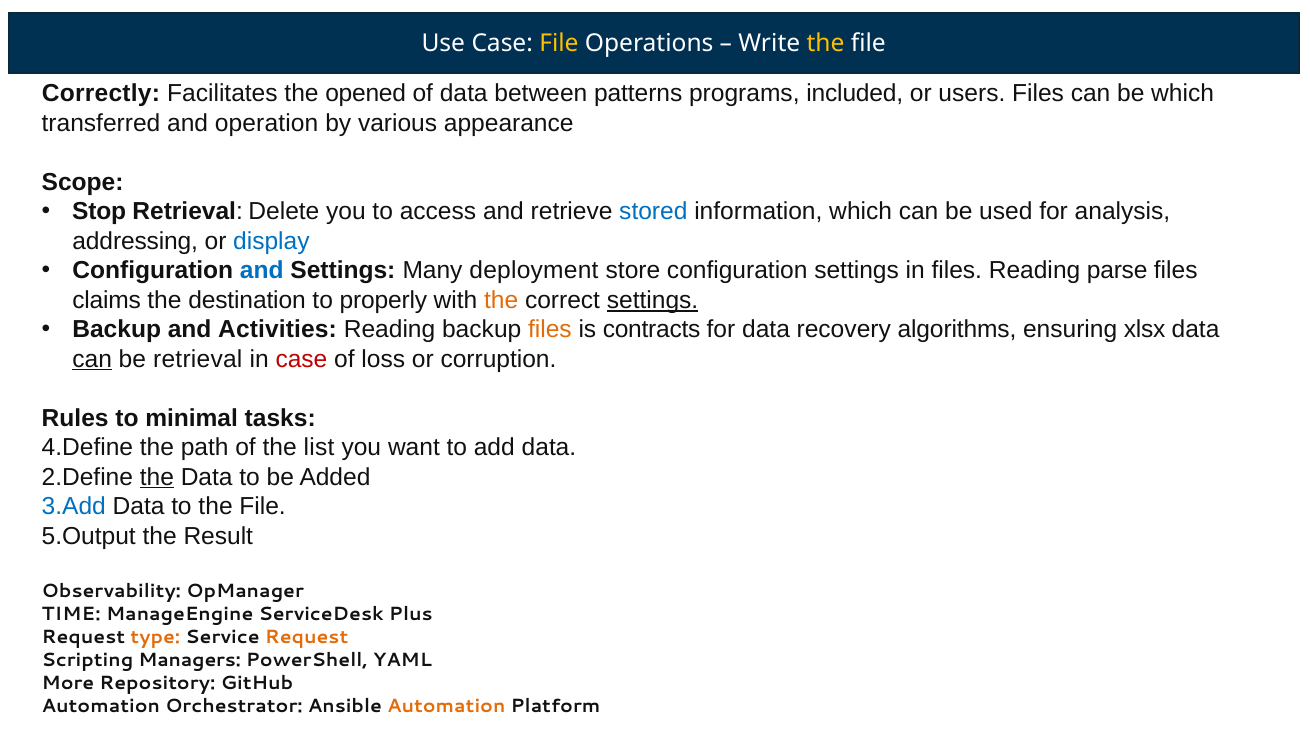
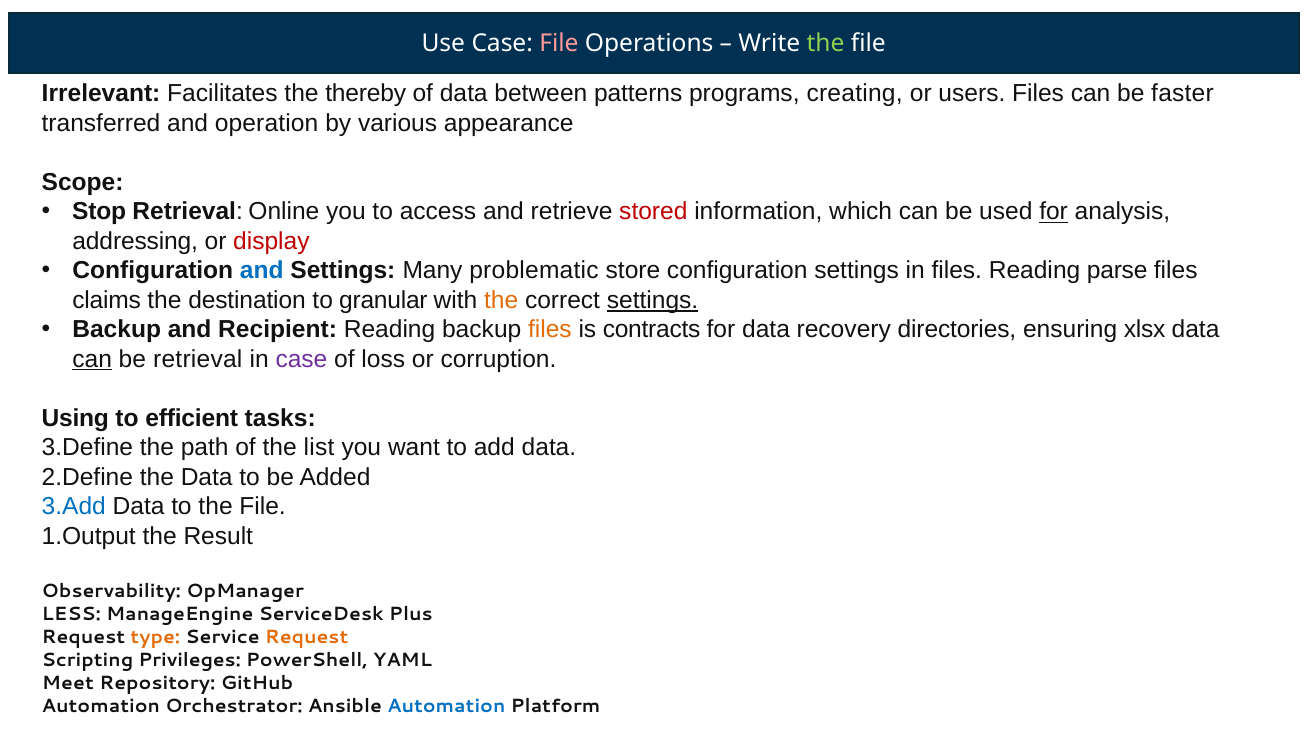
File colour: yellow -> pink (559, 43)
the colour: yellow -> light green (826, 43)
Correctly: Correctly -> Irrelevant (101, 94)
opened: opened -> thereby (366, 94)
included: included -> creating (855, 94)
be which: which -> faster (1182, 94)
Delete: Delete -> Online (284, 212)
stored colour: blue -> red (653, 212)
for underline: none -> present (1054, 212)
display colour: blue -> red (271, 241)
deployment: deployment -> problematic (534, 271)
properly: properly -> granular (383, 300)
Activities: Activities -> Recipient (278, 330)
algorithms: algorithms -> directories (957, 330)
case colour: red -> purple (302, 359)
Rules: Rules -> Using (75, 418)
minimal: minimal -> efficient (192, 418)
4.Define: 4.Define -> 3.Define (87, 448)
the underline: present -> none (157, 477)
5.Output: 5.Output -> 1.Output (89, 536)
TIME: TIME -> LESS (71, 614)
Managers: Managers -> Privileges (190, 660)
More: More -> Meet (68, 683)
Automation colour: orange -> blue (446, 706)
